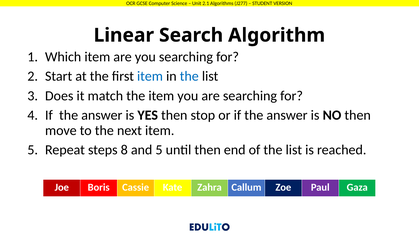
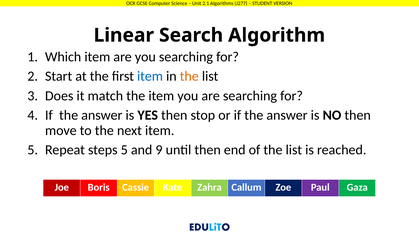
the colour: blue -> orange (189, 76)
steps 8: 8 -> 5 (124, 150)
and 5: 5 -> 9 (159, 150)
